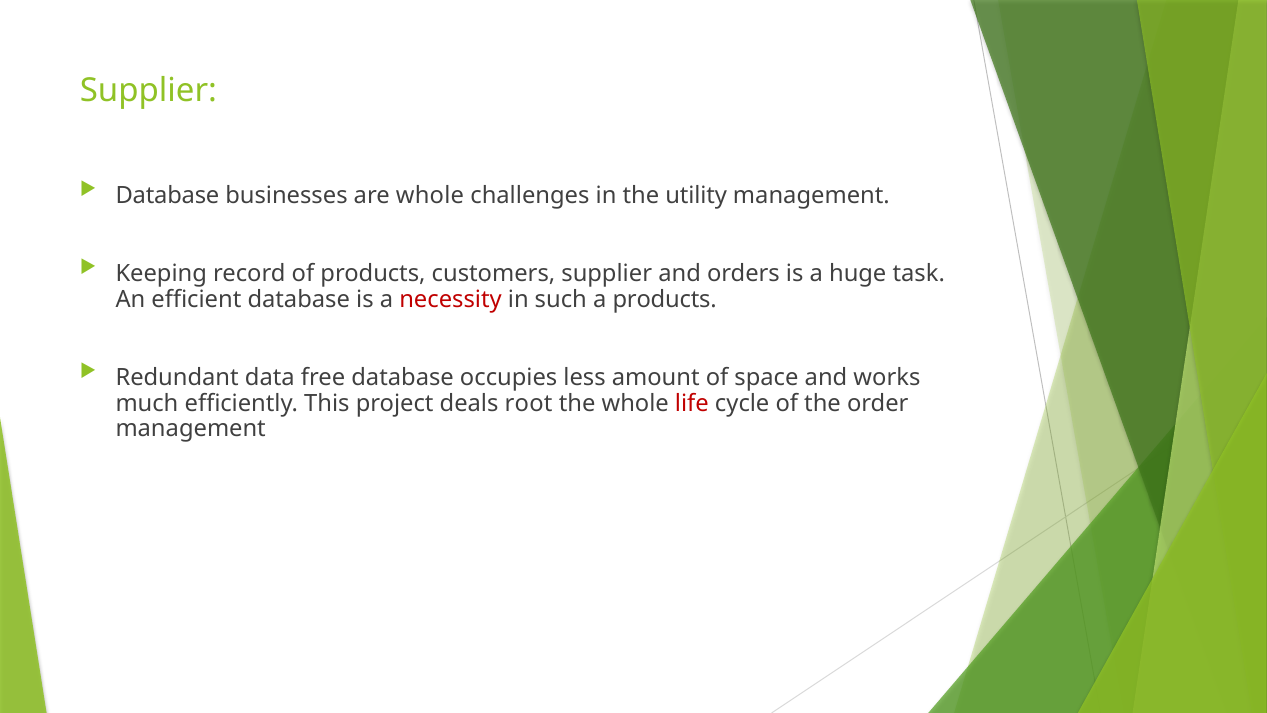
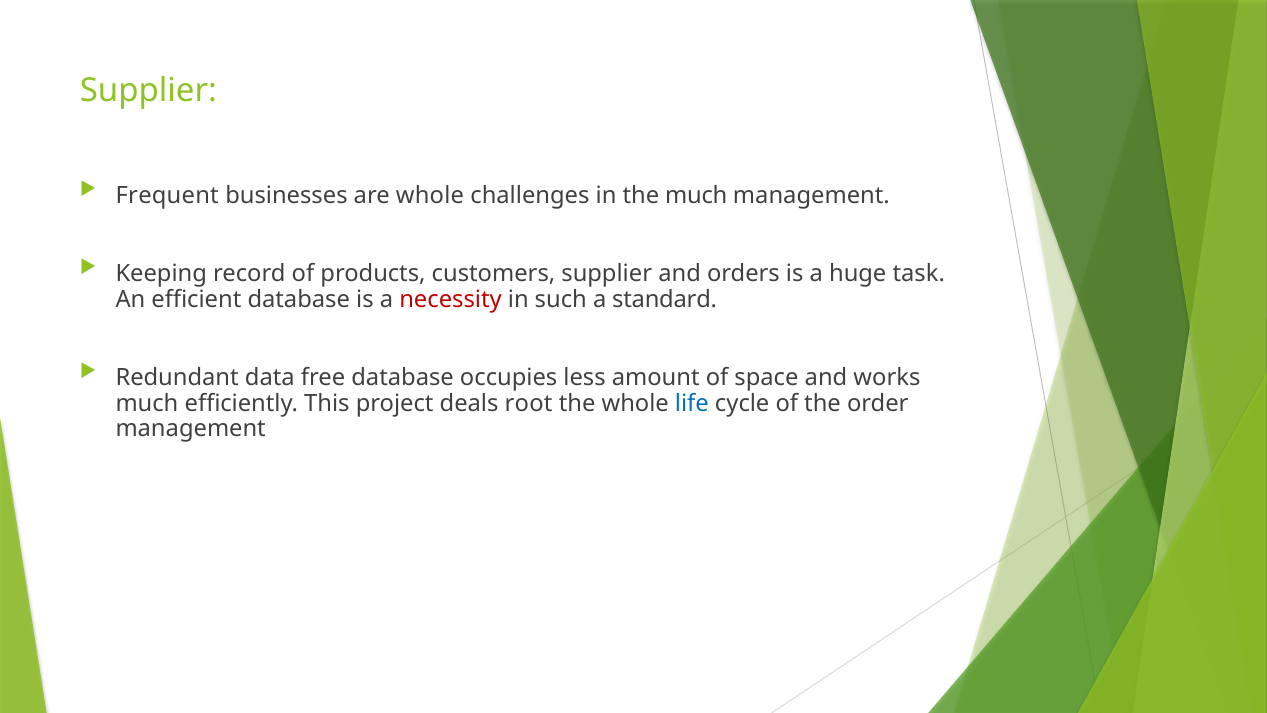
Database: Database -> Frequent (167, 196)
the utility: utility -> much (696, 196)
a products: products -> standard (665, 300)
life colour: red -> blue (692, 403)
